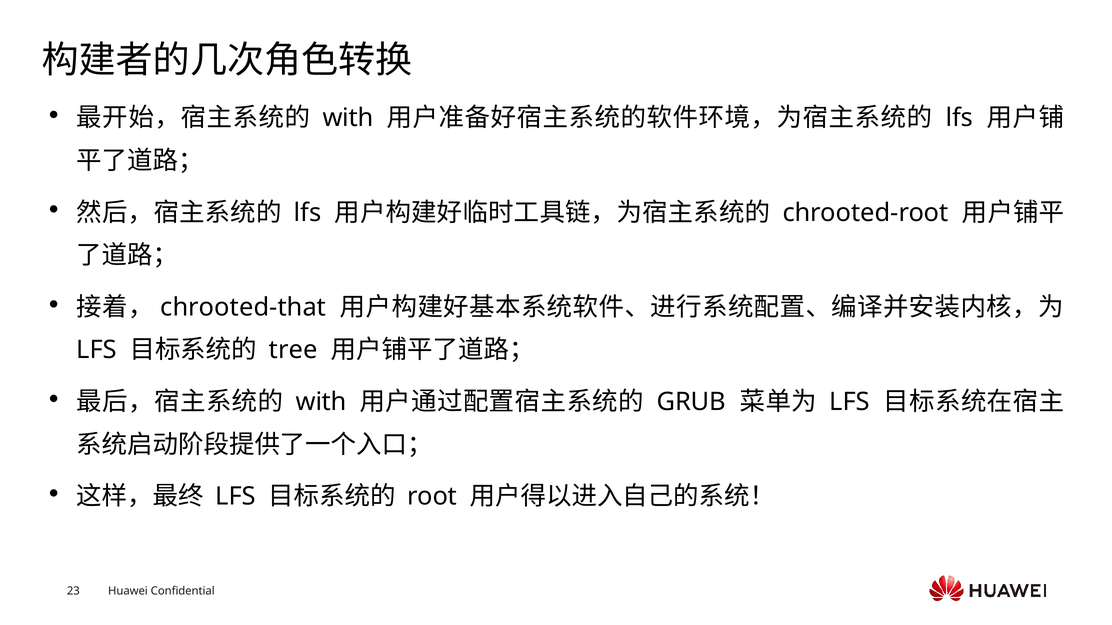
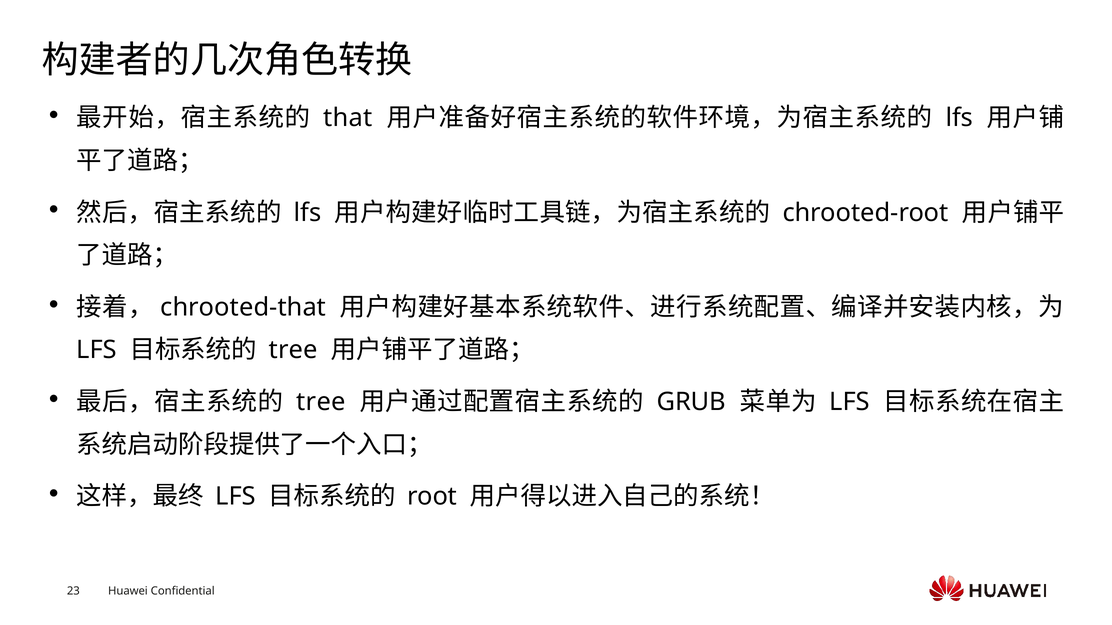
with: with -> that (348, 118)
with: with -> tree (321, 402)
